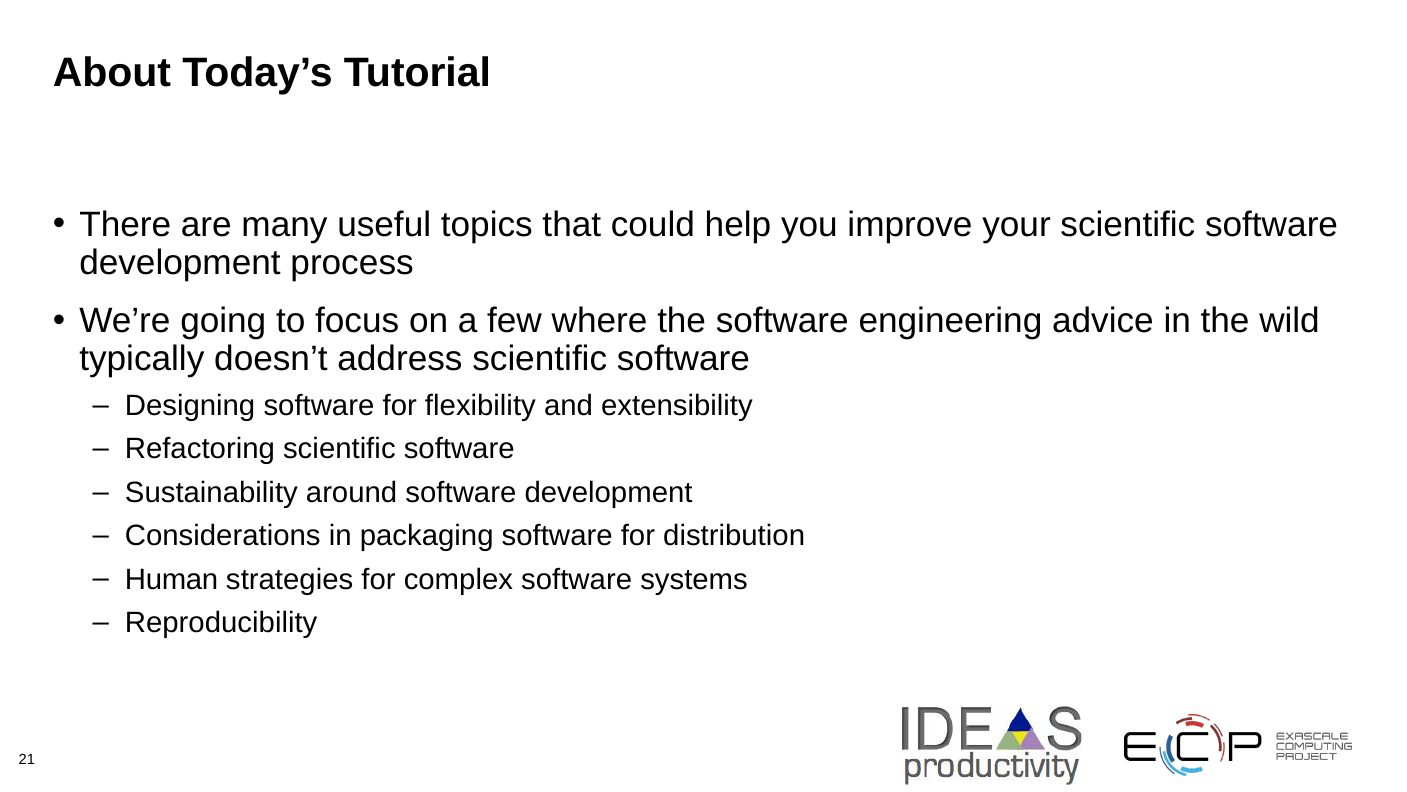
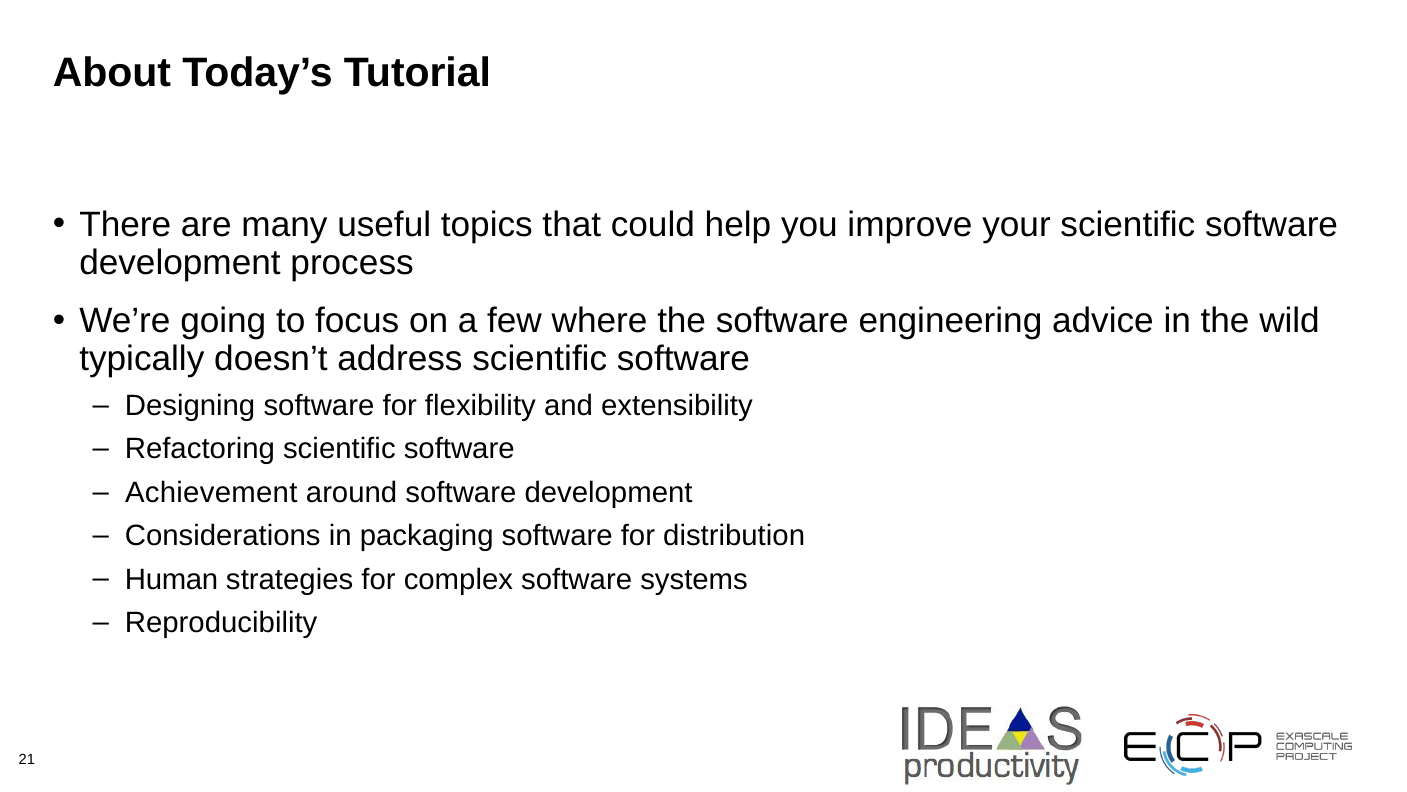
Sustainability: Sustainability -> Achievement (211, 492)
